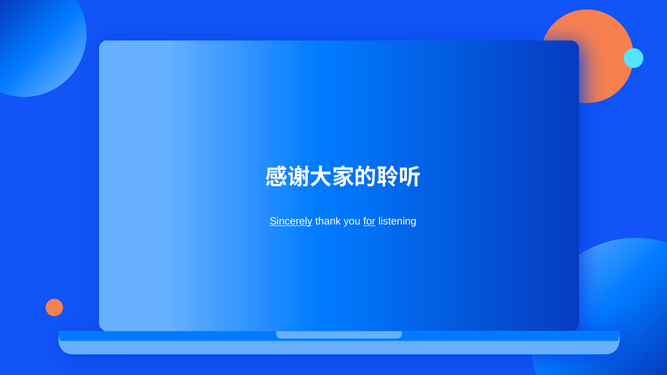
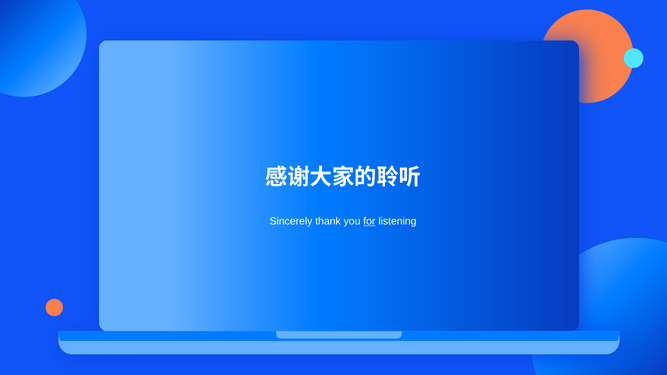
Sincerely underline: present -> none (291, 221)
